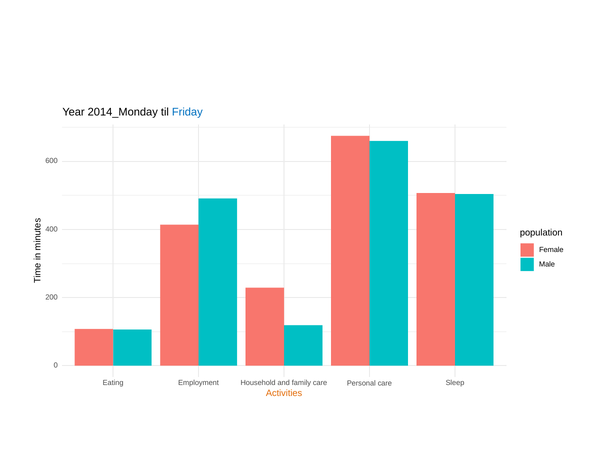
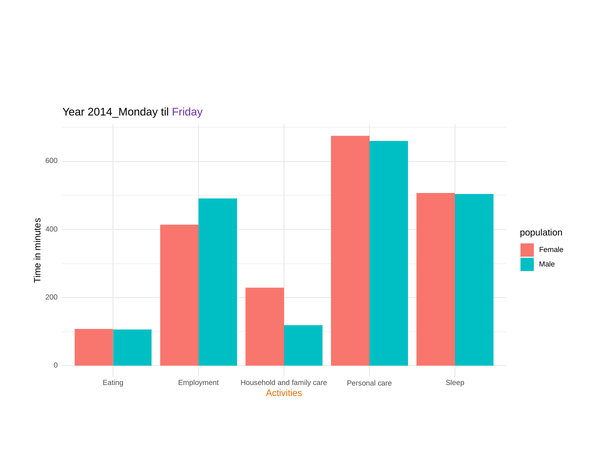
Friday colour: blue -> purple (187, 112)
